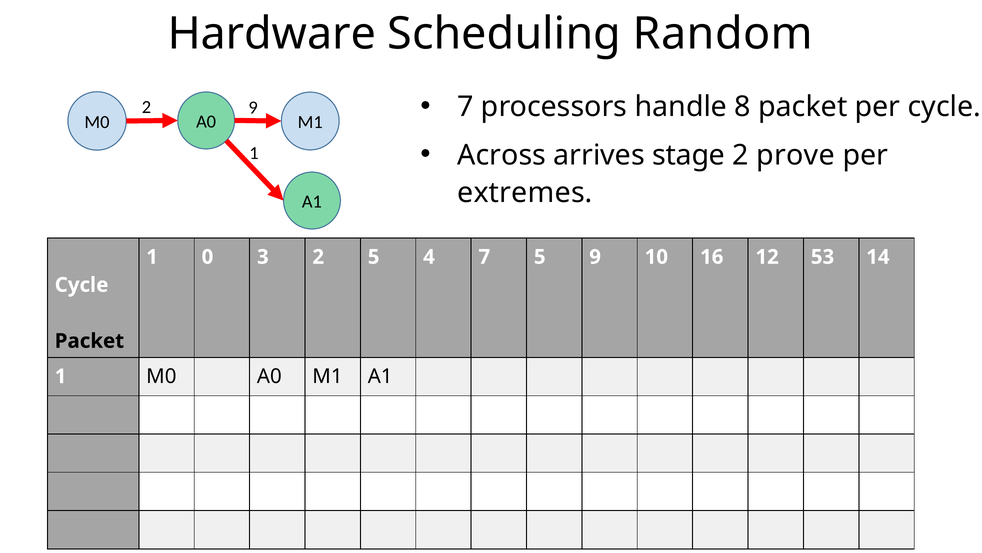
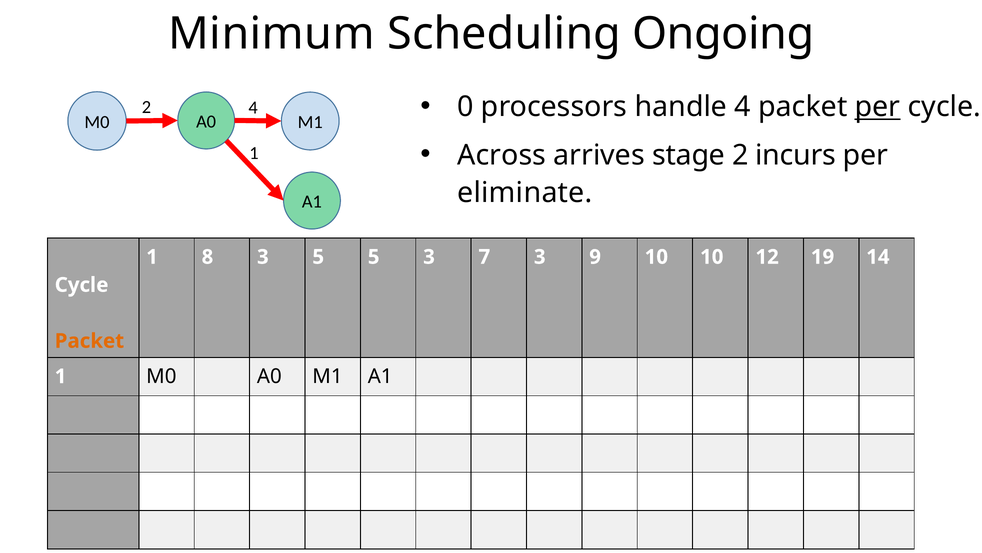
Hardware: Hardware -> Minimum (271, 34)
Random: Random -> Ongoing (723, 34)
7: 7 -> 0 (465, 107)
handle 8: 8 -> 4 (743, 107)
per underline: none -> present (878, 107)
2 9: 9 -> 4 (253, 108)
prove: prove -> incurs (796, 155)
extremes: extremes -> eliminate (525, 193)
0: 0 -> 8 (207, 257)
3 2: 2 -> 5 (318, 257)
5 4: 4 -> 3 (429, 257)
7 5: 5 -> 3 (540, 257)
10 16: 16 -> 10 (712, 257)
53: 53 -> 19 (823, 257)
Packet colour: black -> orange (89, 341)
